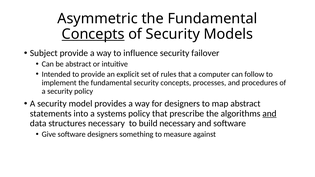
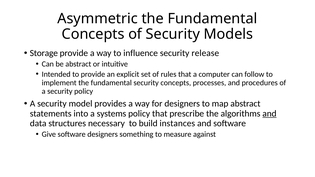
Concepts underline: present -> none (93, 34)
Subject: Subject -> Storage (44, 53)
failover: failover -> release (205, 53)
build necessary: necessary -> instances (177, 124)
